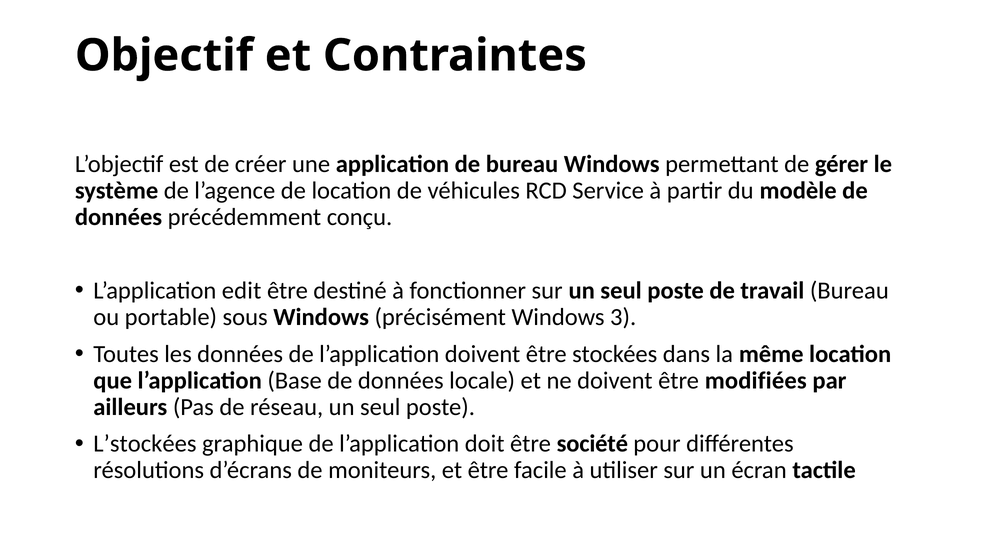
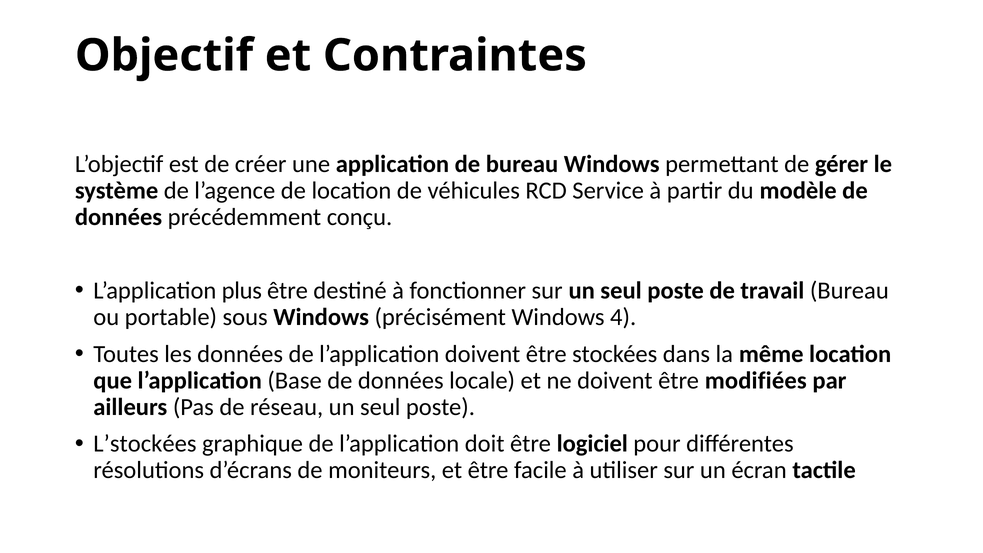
edit: edit -> plus (242, 291)
3: 3 -> 4 (623, 317)
société: société -> logiciel (592, 444)
